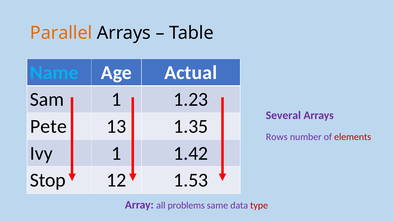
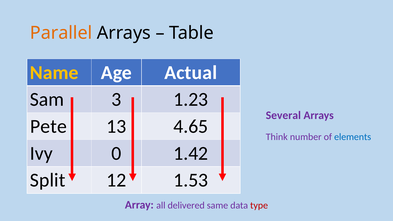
Name colour: light blue -> yellow (54, 73)
Sam 1: 1 -> 3 (116, 99)
1.35: 1.35 -> 4.65 (191, 126)
Rows: Rows -> Think (277, 137)
elements colour: red -> blue (353, 137)
Ivy 1: 1 -> 0 (116, 153)
Stop: Stop -> Split (48, 180)
problems: problems -> delivered (186, 205)
